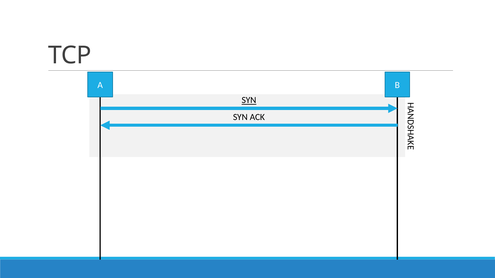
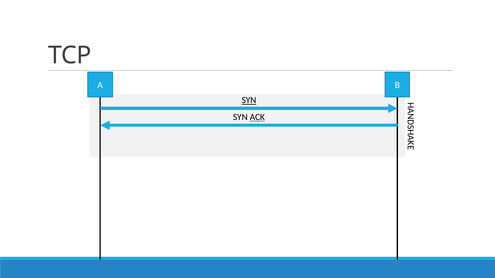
ACK underline: none -> present (257, 117)
